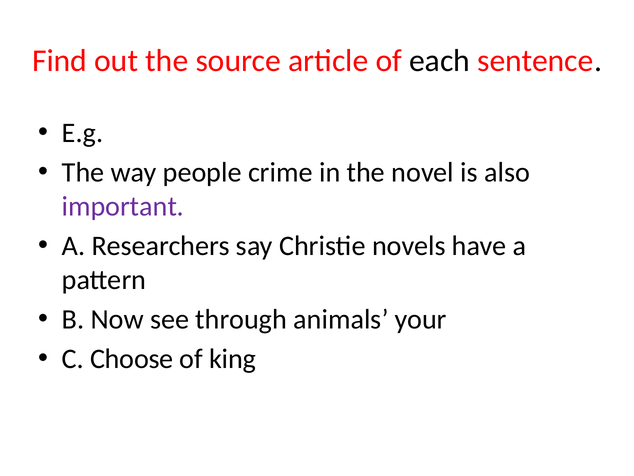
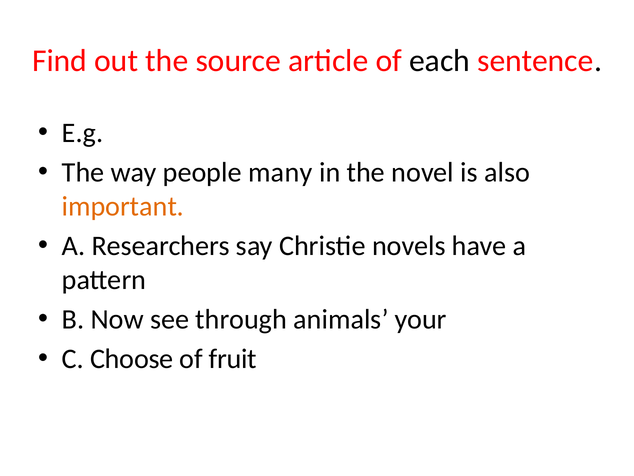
crime: crime -> many (280, 172)
important colour: purple -> orange (123, 206)
king: king -> fruit (233, 358)
